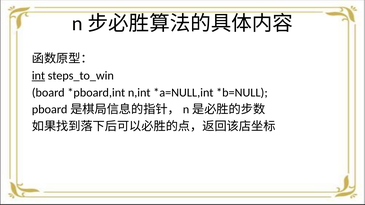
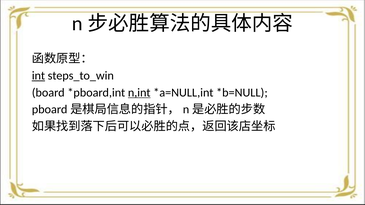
n,int underline: none -> present (139, 93)
